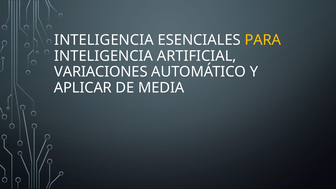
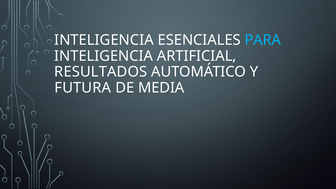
PARA colour: yellow -> light blue (263, 40)
VARIACIONES: VARIACIONES -> RESULTADOS (101, 72)
APLICAR: APLICAR -> FUTURA (83, 88)
